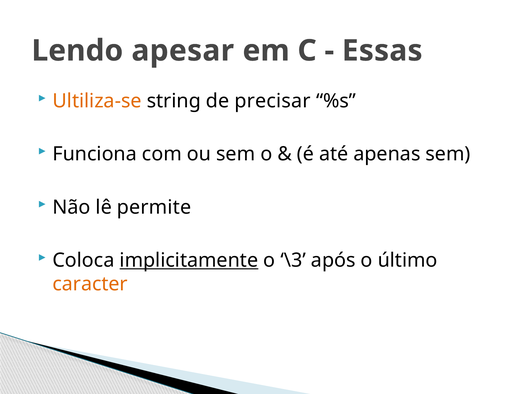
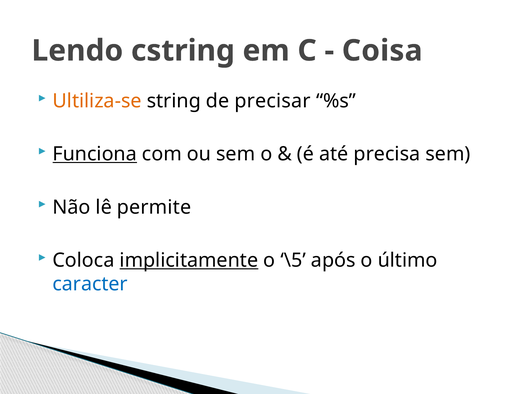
apesar: apesar -> cstring (183, 51)
Essas: Essas -> Coisa (382, 51)
Funciona underline: none -> present (95, 154)
apenas: apenas -> precisa (387, 154)
\3: \3 -> \5 (293, 261)
caracter colour: orange -> blue (90, 284)
